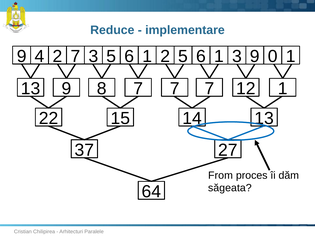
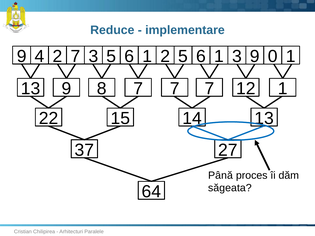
From: From -> Până (220, 176)
